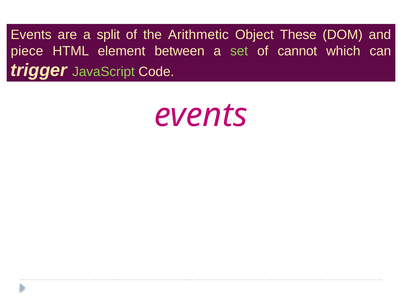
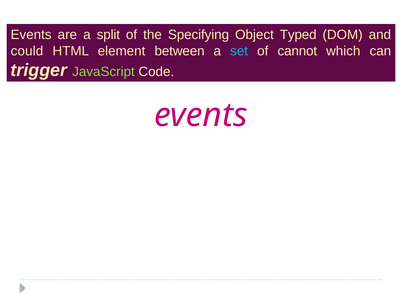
Arithmetic: Arithmetic -> Specifying (199, 35)
These: These -> Typed (298, 35)
piece: piece -> could (27, 51)
set colour: light green -> light blue (239, 51)
